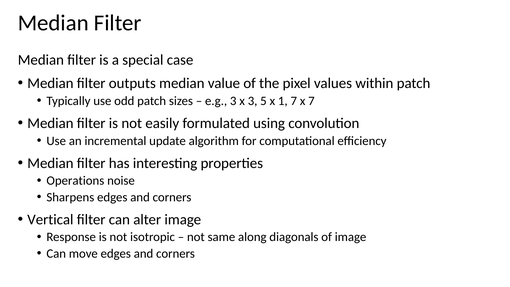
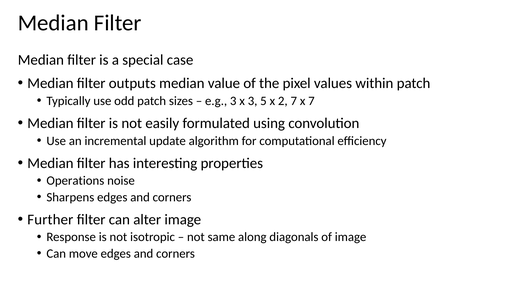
1: 1 -> 2 (283, 101)
Vertical: Vertical -> Further (50, 219)
